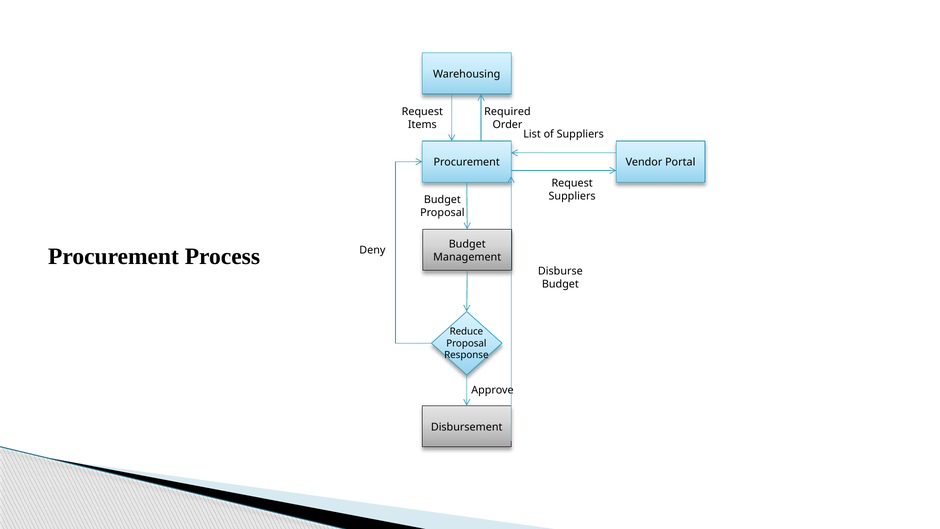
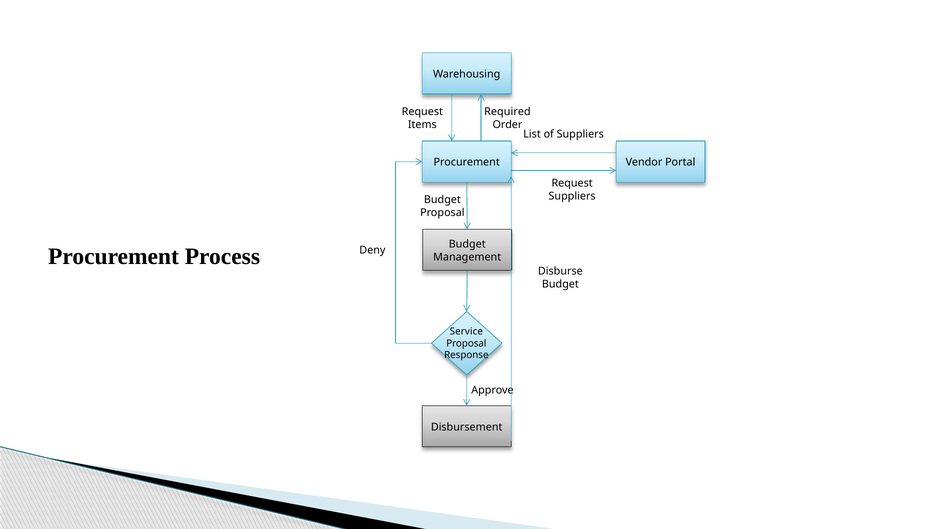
Reduce: Reduce -> Service (466, 332)
